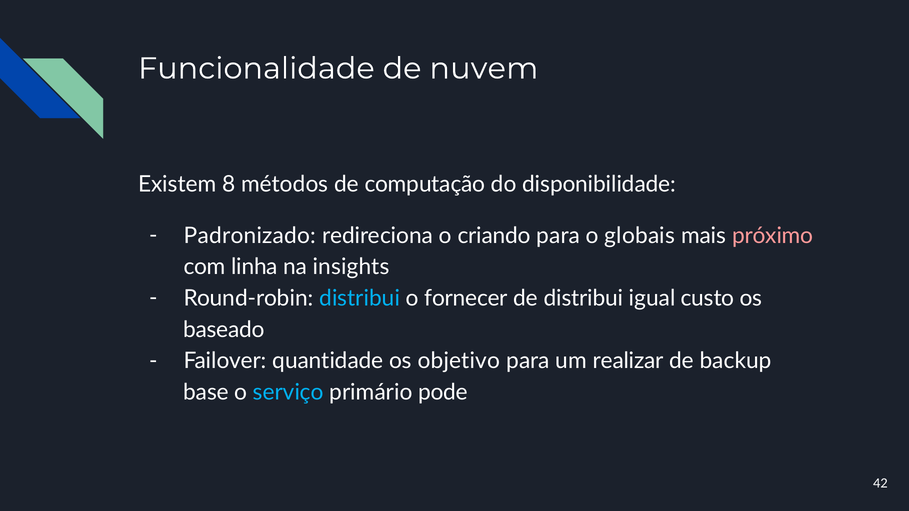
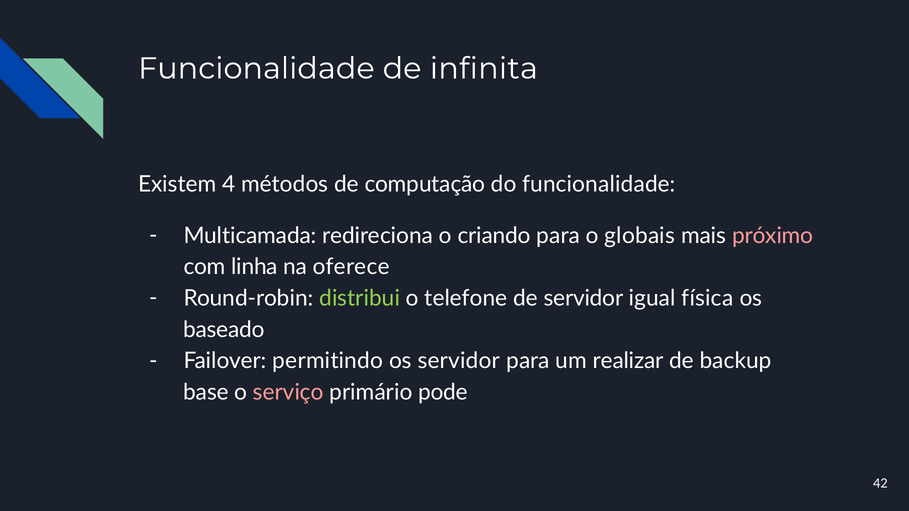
nuvem: nuvem -> infinita (484, 69)
8: 8 -> 4 (229, 184)
do disponibilidade: disponibilidade -> funcionalidade (599, 184)
Padronizado: Padronizado -> Multicamada (250, 236)
insights: insights -> oferece (351, 267)
distribui colour: light blue -> light green (360, 298)
fornecer: fornecer -> telefone (466, 298)
de distribui: distribui -> servidor (583, 298)
custo: custo -> física (707, 298)
quantidade: quantidade -> permitindo (328, 361)
os objetivo: objetivo -> servidor (459, 361)
serviço colour: light blue -> pink (288, 392)
